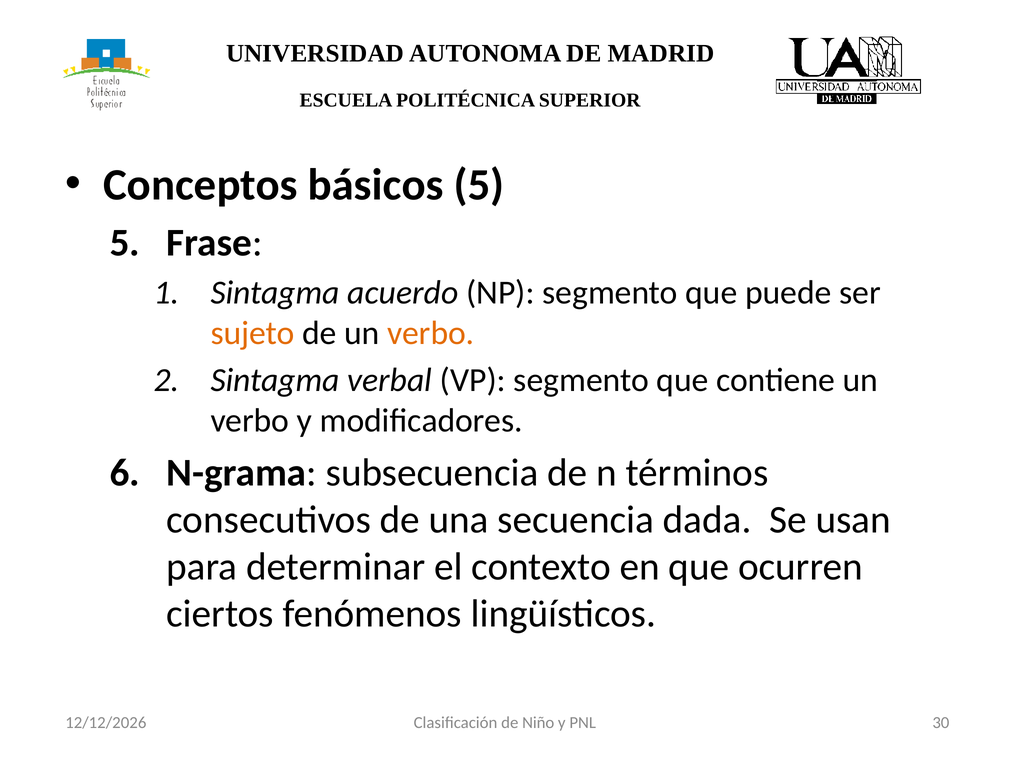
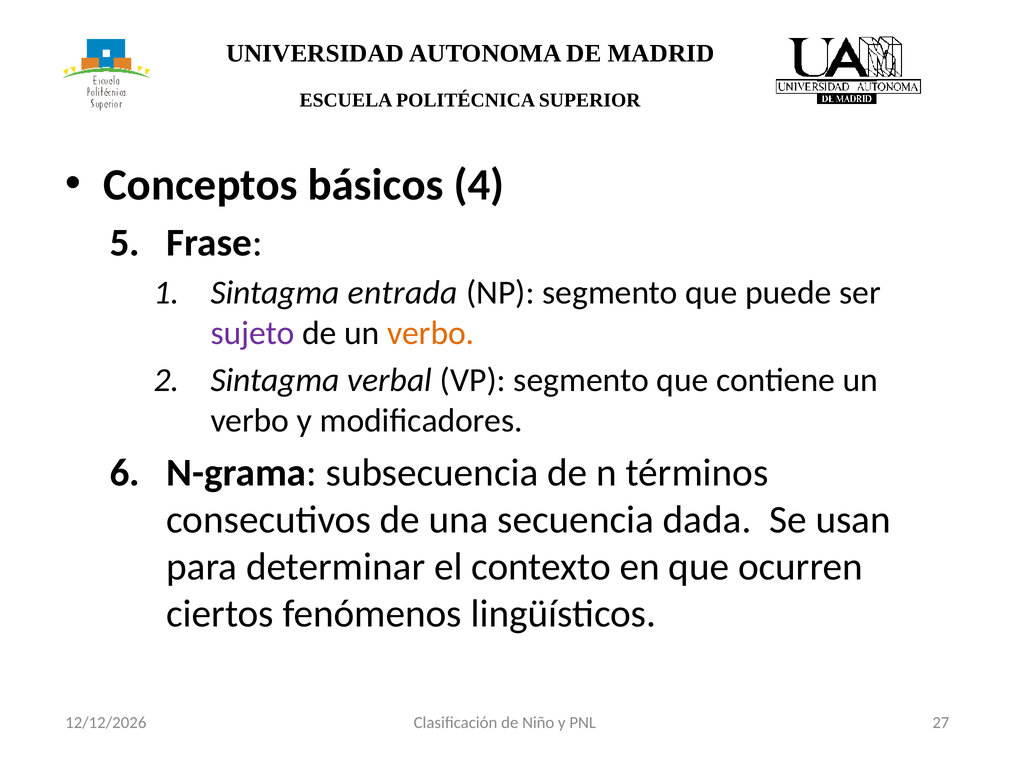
básicos 5: 5 -> 4 (479, 185)
acuerdo: acuerdo -> entrada (403, 293)
sujeto colour: orange -> purple (253, 333)
30: 30 -> 27 (941, 723)
